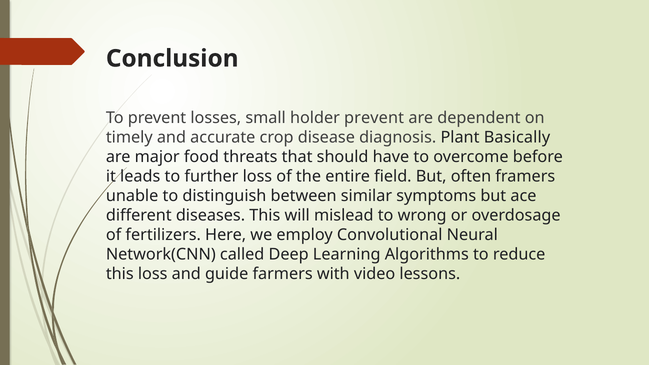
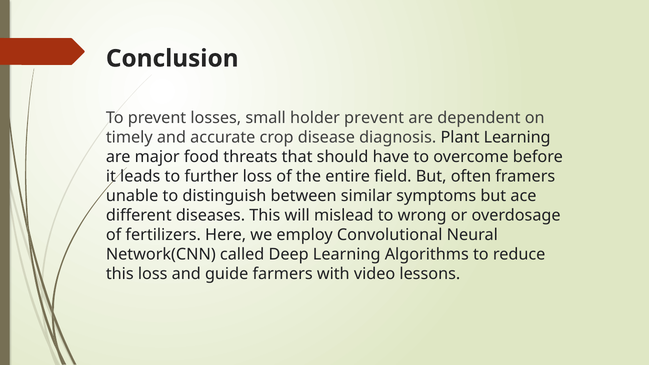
Plant Basically: Basically -> Learning (517, 138)
